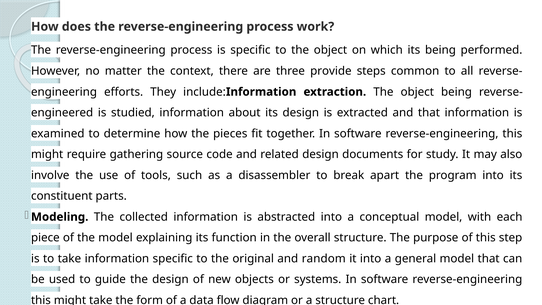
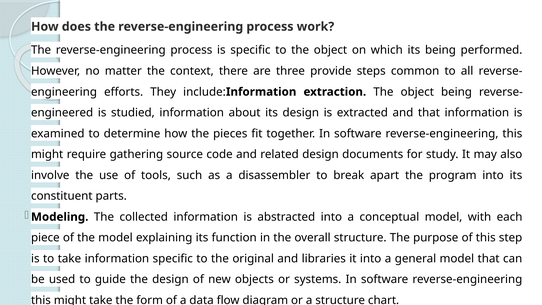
random: random -> libraries (324, 259)
